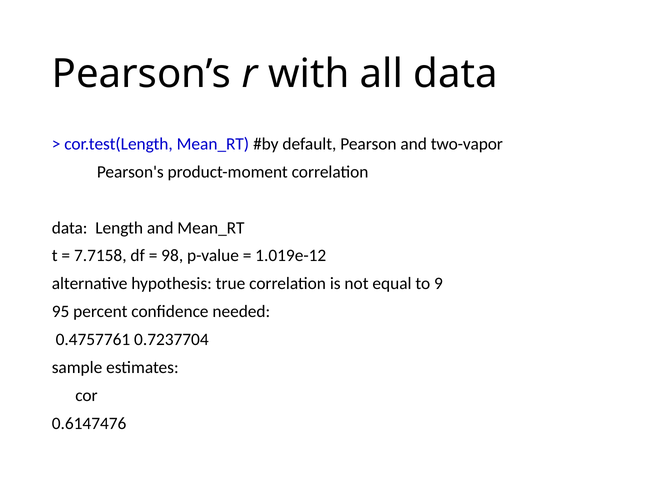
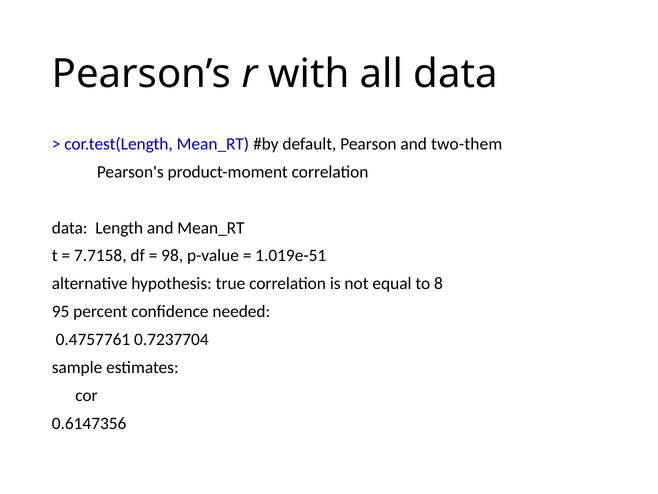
two-vapor: two-vapor -> two-them (467, 144)
1.019e-12: 1.019e-12 -> 1.019e-51 (291, 256)
9: 9 -> 8 (438, 283)
0.6147476: 0.6147476 -> 0.6147356 (89, 423)
